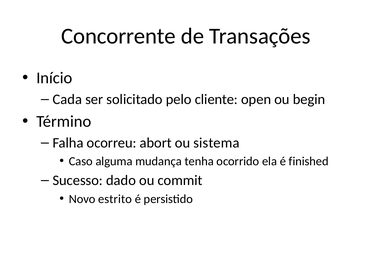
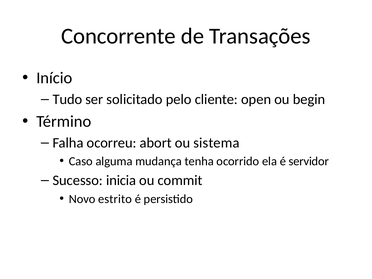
Cada: Cada -> Tudo (67, 99)
finished: finished -> servidor (309, 161)
dado: dado -> inicia (121, 180)
